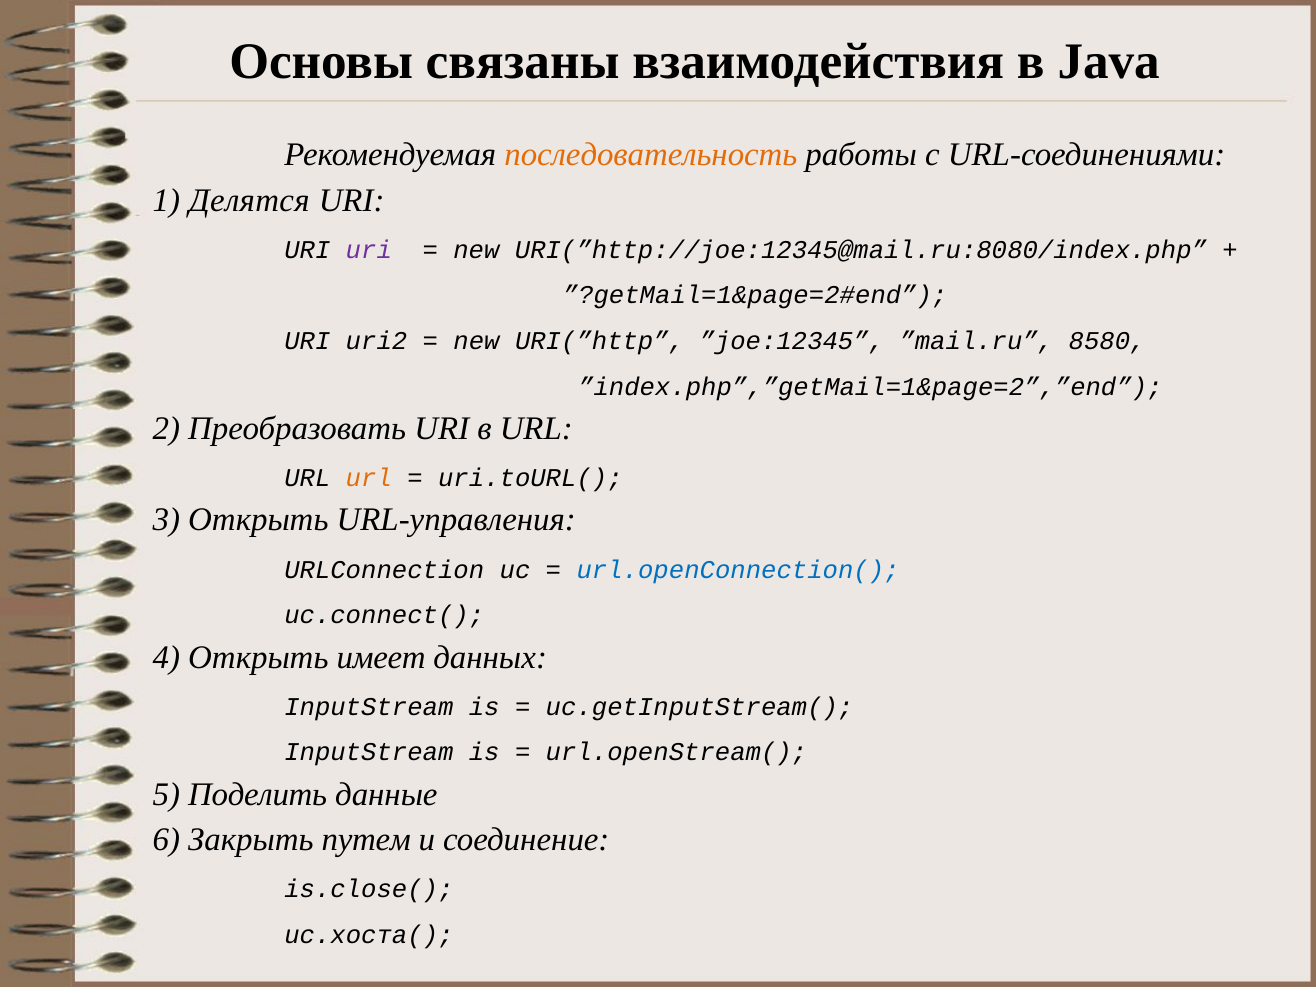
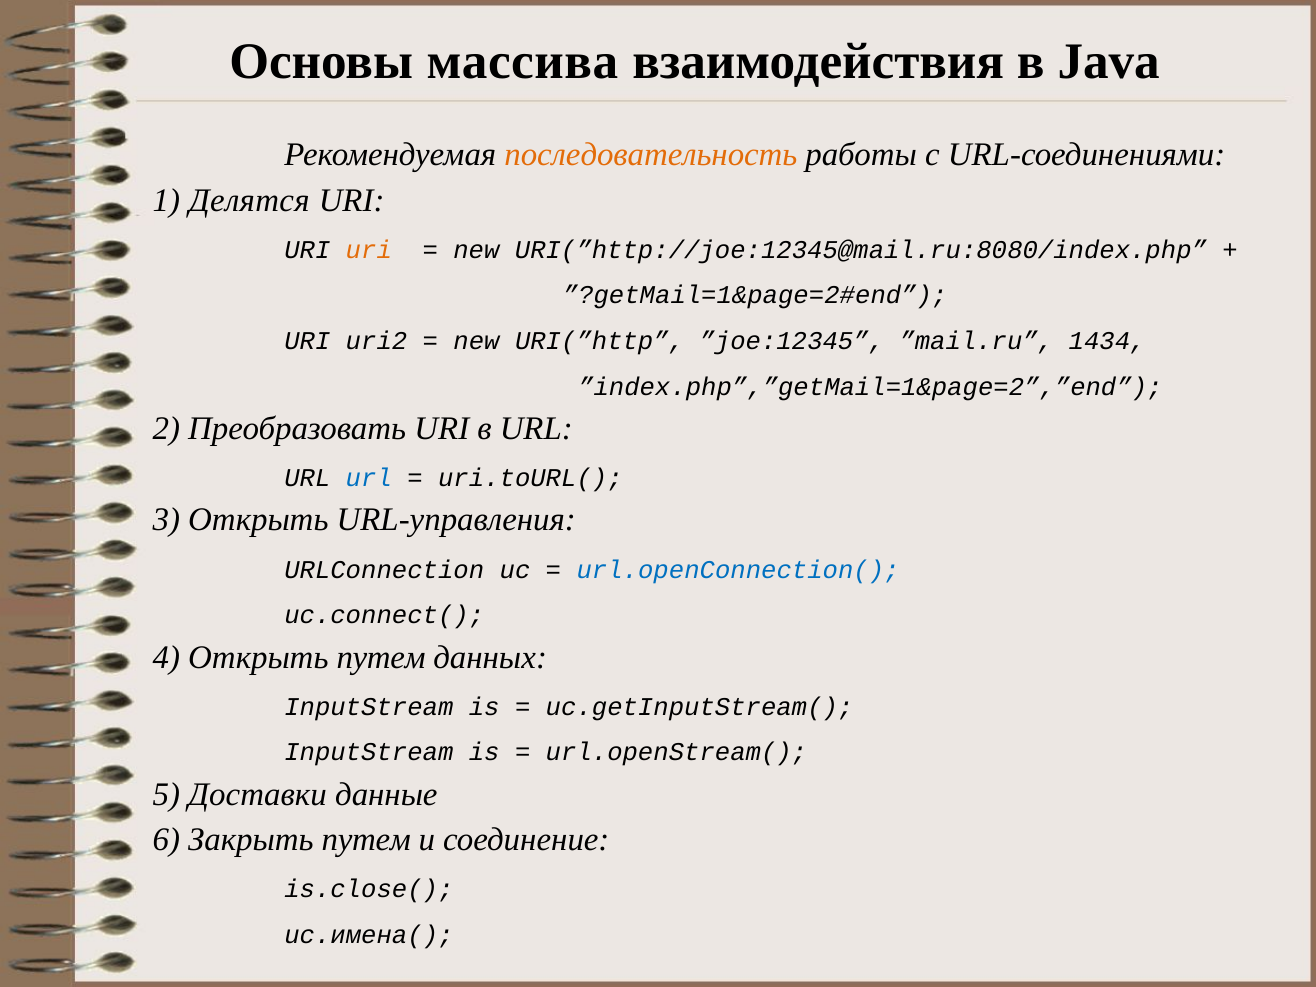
связаны: связаны -> массива (522, 62)
uri colour: purple -> orange (369, 250)
8580: 8580 -> 1434 (1107, 341)
url colour: orange -> blue (369, 478)
Открыть имеет: имеет -> путем (381, 657)
Поделить: Поделить -> Доставки (258, 794)
uc.хоста(: uc.хоста( -> uc.имена( (369, 935)
